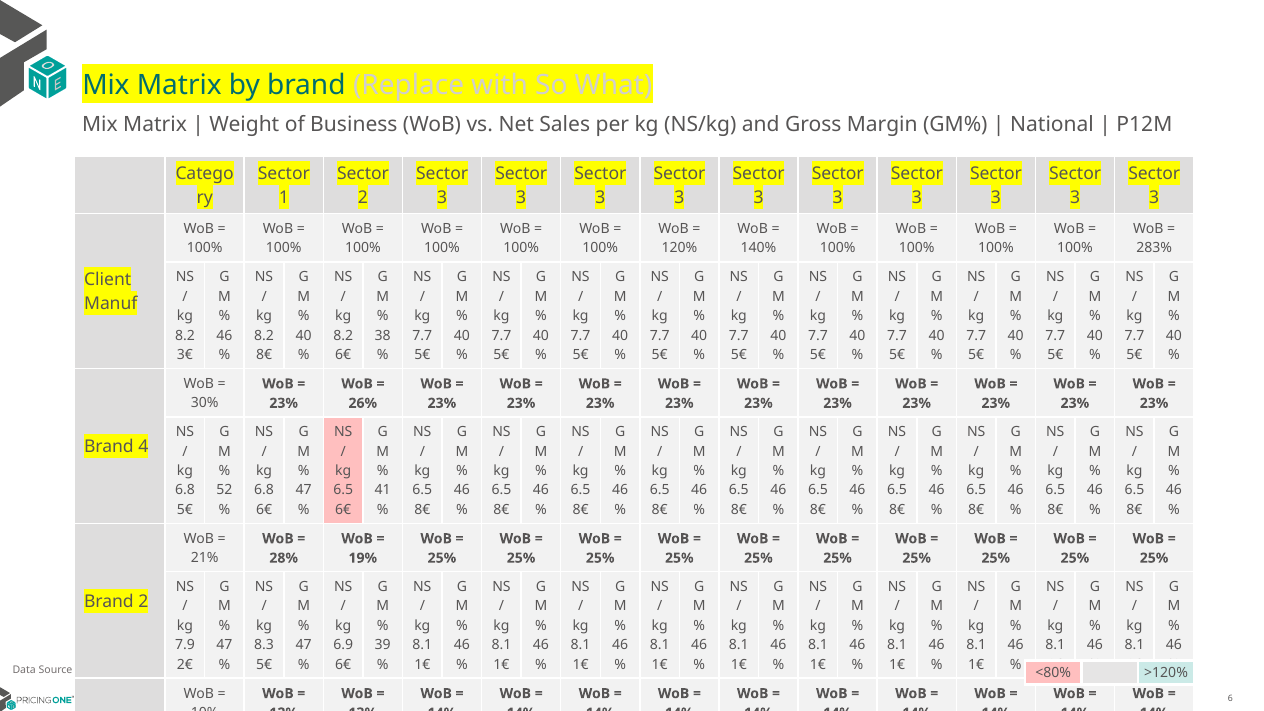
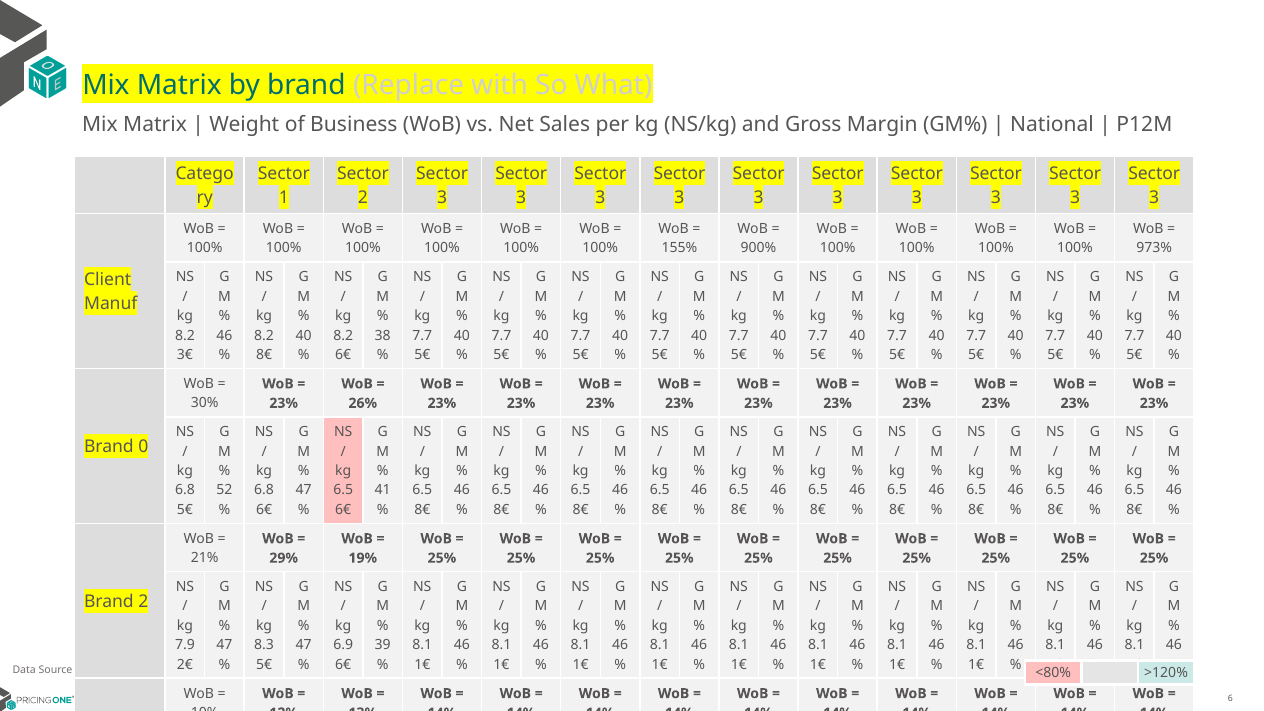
120%: 120% -> 155% (679, 248)
140%: 140% -> 900% (758, 248)
283%: 283% -> 973% (1154, 248)
4: 4 -> 0 (143, 447)
28%: 28% -> 29% (284, 558)
